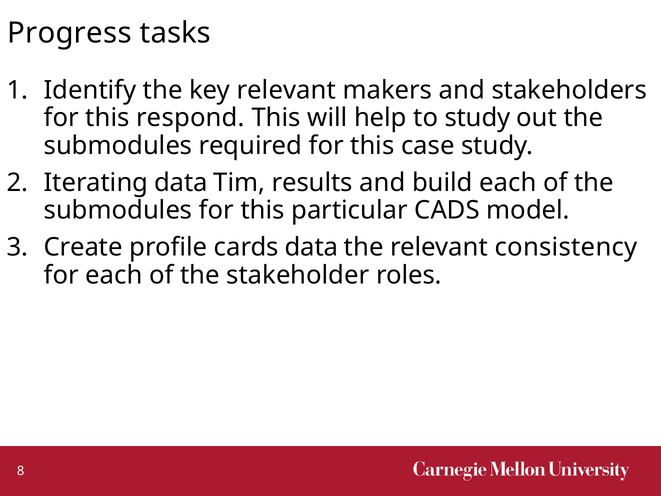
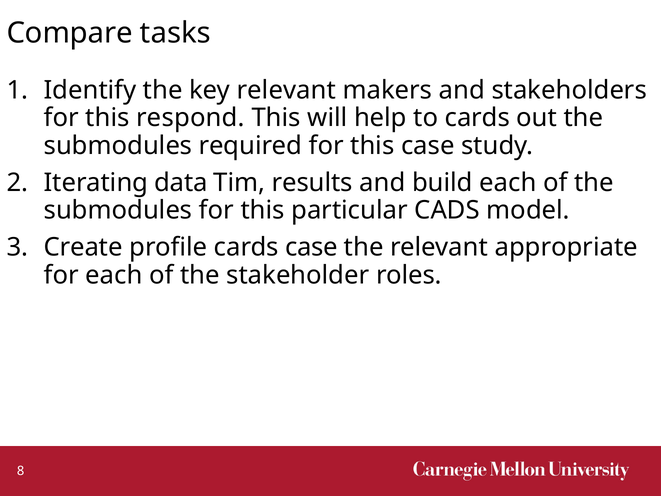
Progress: Progress -> Compare (70, 33)
to study: study -> cards (477, 118)
cards data: data -> case (311, 247)
consistency: consistency -> appropriate (566, 247)
